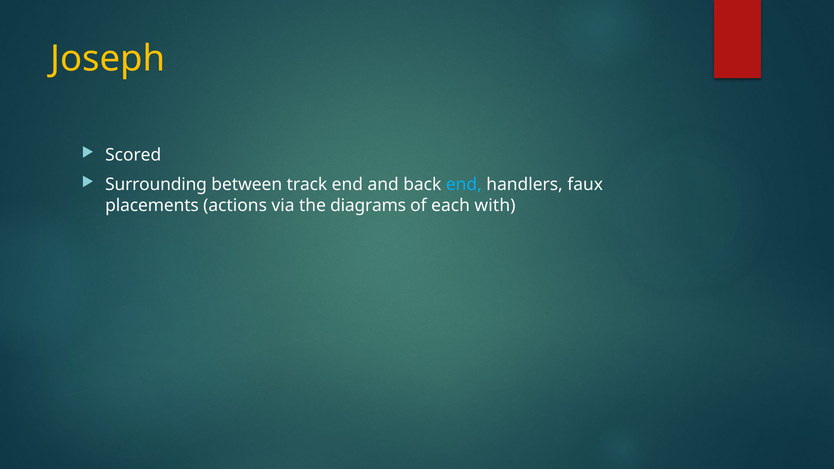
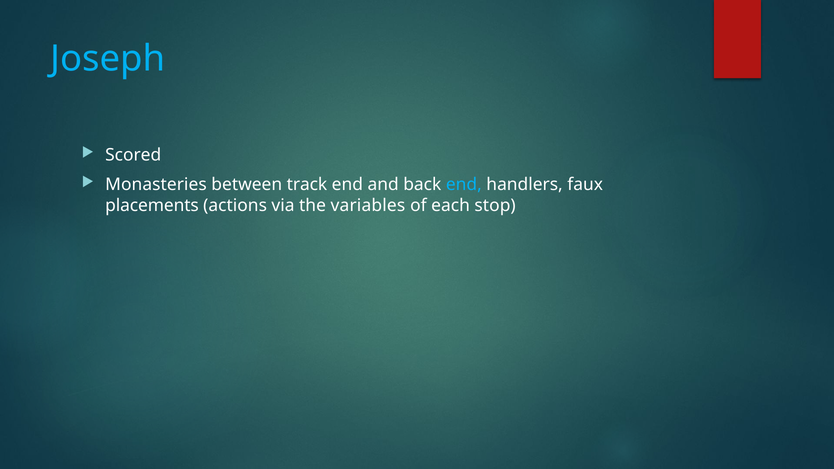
Joseph colour: yellow -> light blue (108, 59)
Surrounding: Surrounding -> Monasteries (156, 185)
diagrams: diagrams -> variables (368, 206)
with: with -> stop (495, 206)
